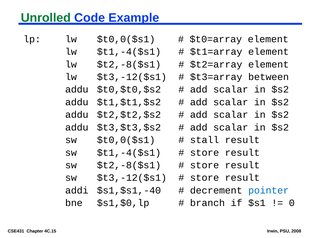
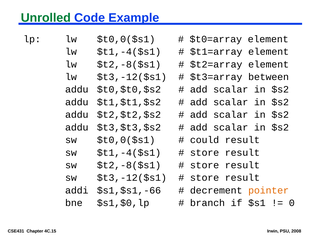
stall: stall -> could (205, 140)
$s1,$s1,-40: $s1,$s1,-40 -> $s1,$s1,-66 (129, 191)
pointer colour: blue -> orange (269, 191)
